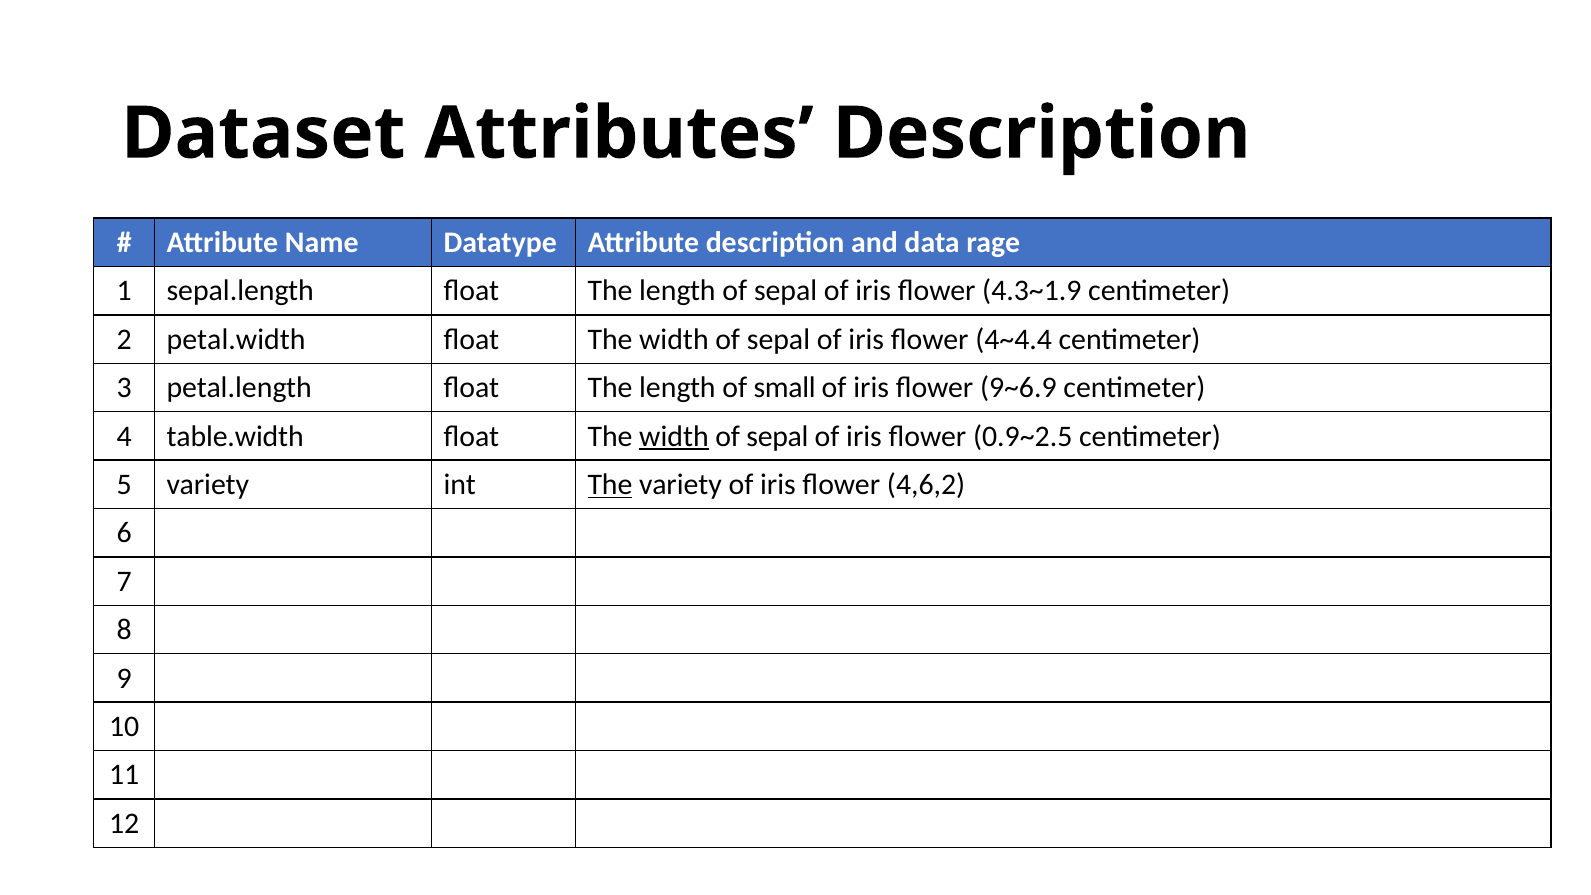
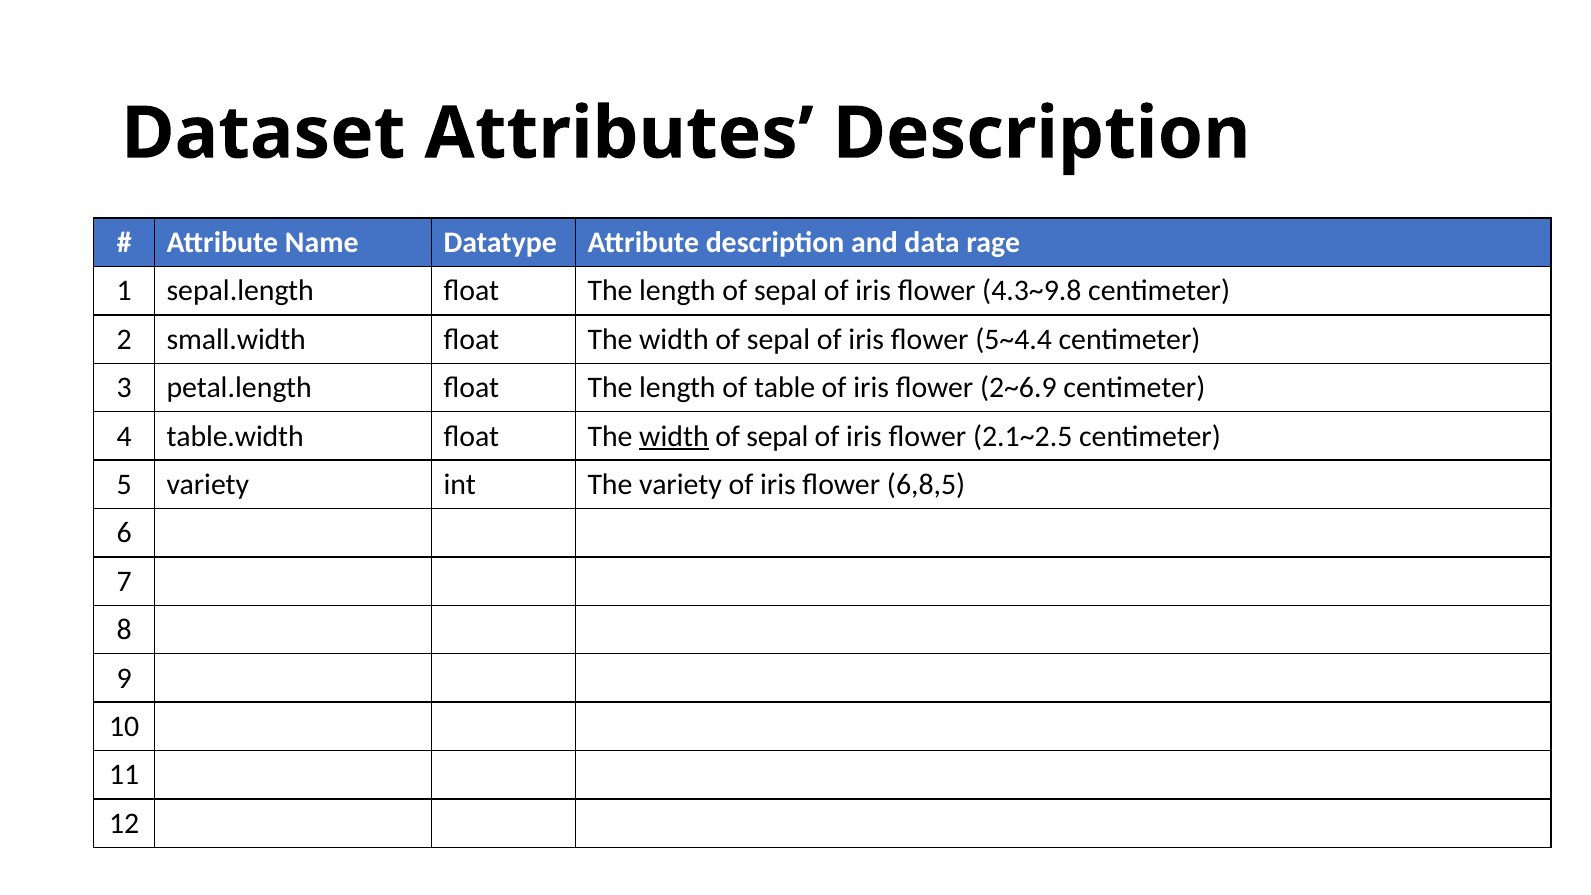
4.3~1.9: 4.3~1.9 -> 4.3~9.8 (1032, 291)
petal.width: petal.width -> small.width (236, 339)
4~4.4: 4~4.4 -> 5~4.4 (1014, 339)
small: small -> table (785, 388)
9~6.9: 9~6.9 -> 2~6.9 (1018, 388)
0.9~2.5: 0.9~2.5 -> 2.1~2.5 (1023, 436)
The underline: present -> none (610, 485)
4,6,2: 4,6,2 -> 6,8,5 (926, 485)
